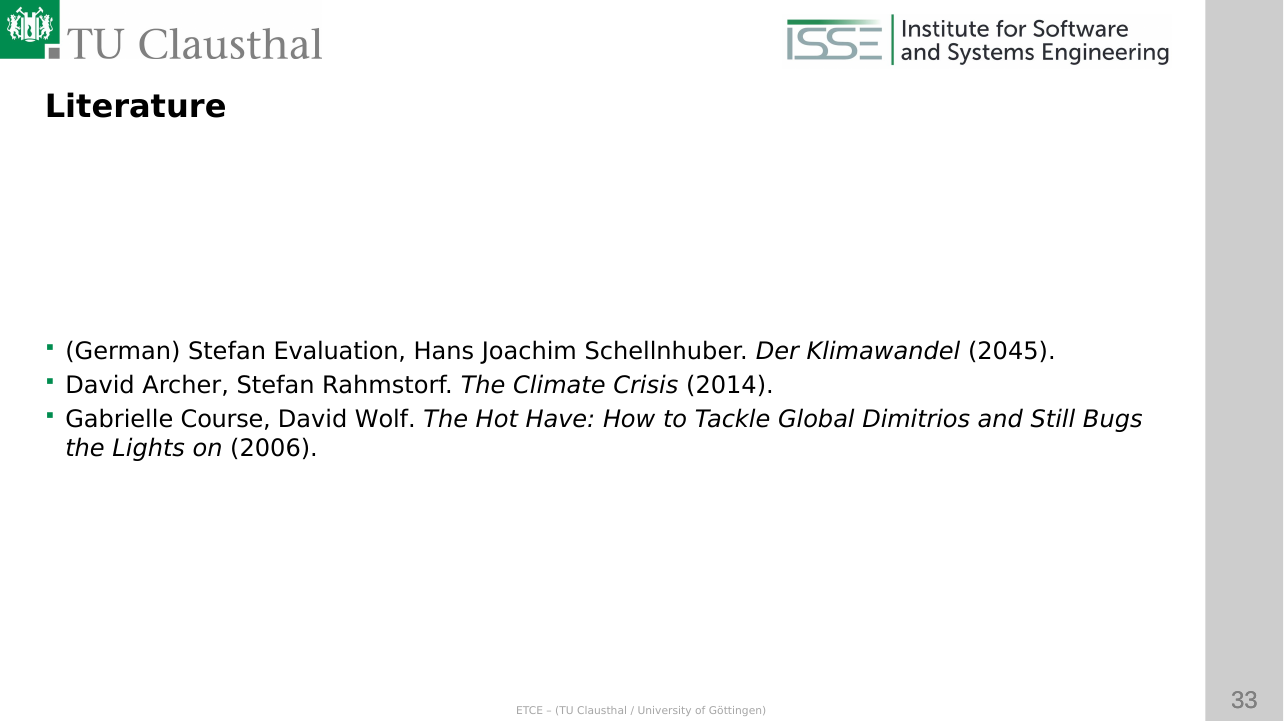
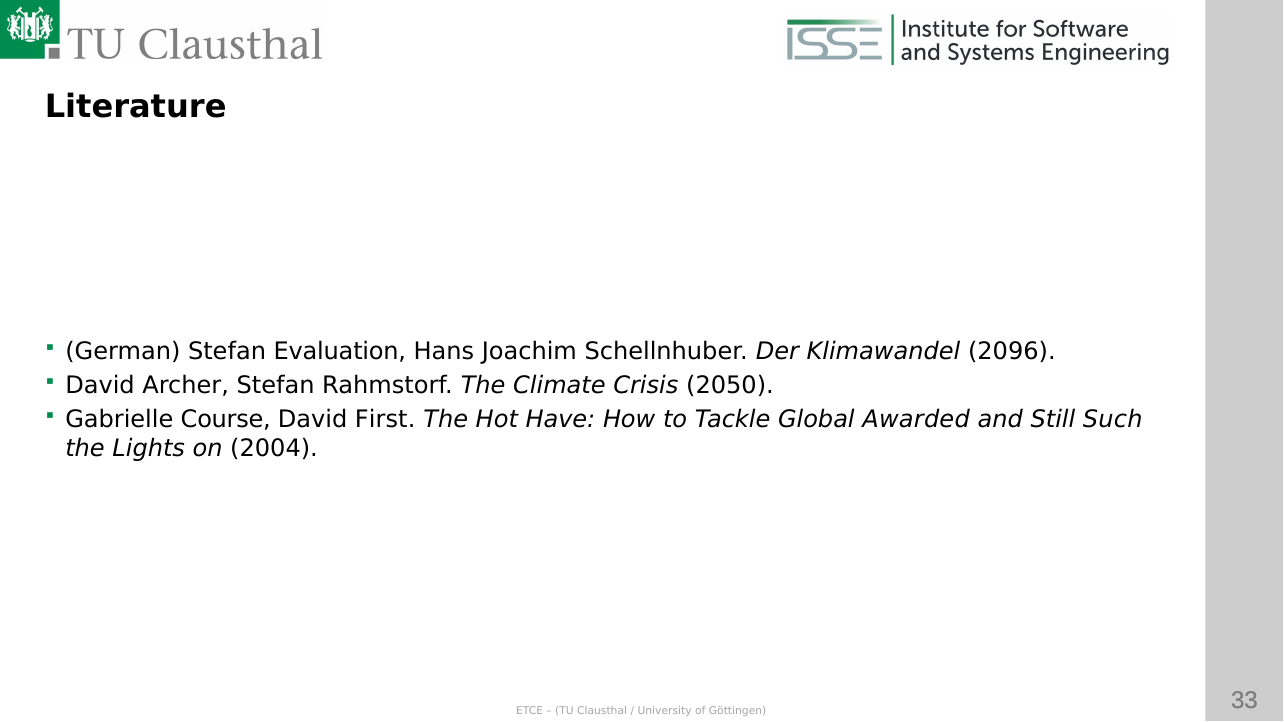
2045: 2045 -> 2096 (1012, 352)
2014: 2014 -> 2050 (730, 386)
Wolf: Wolf -> First (385, 420)
Dimitrios: Dimitrios -> Awarded (916, 420)
Bugs: Bugs -> Such (1113, 420)
2006: 2006 -> 2004 (274, 448)
